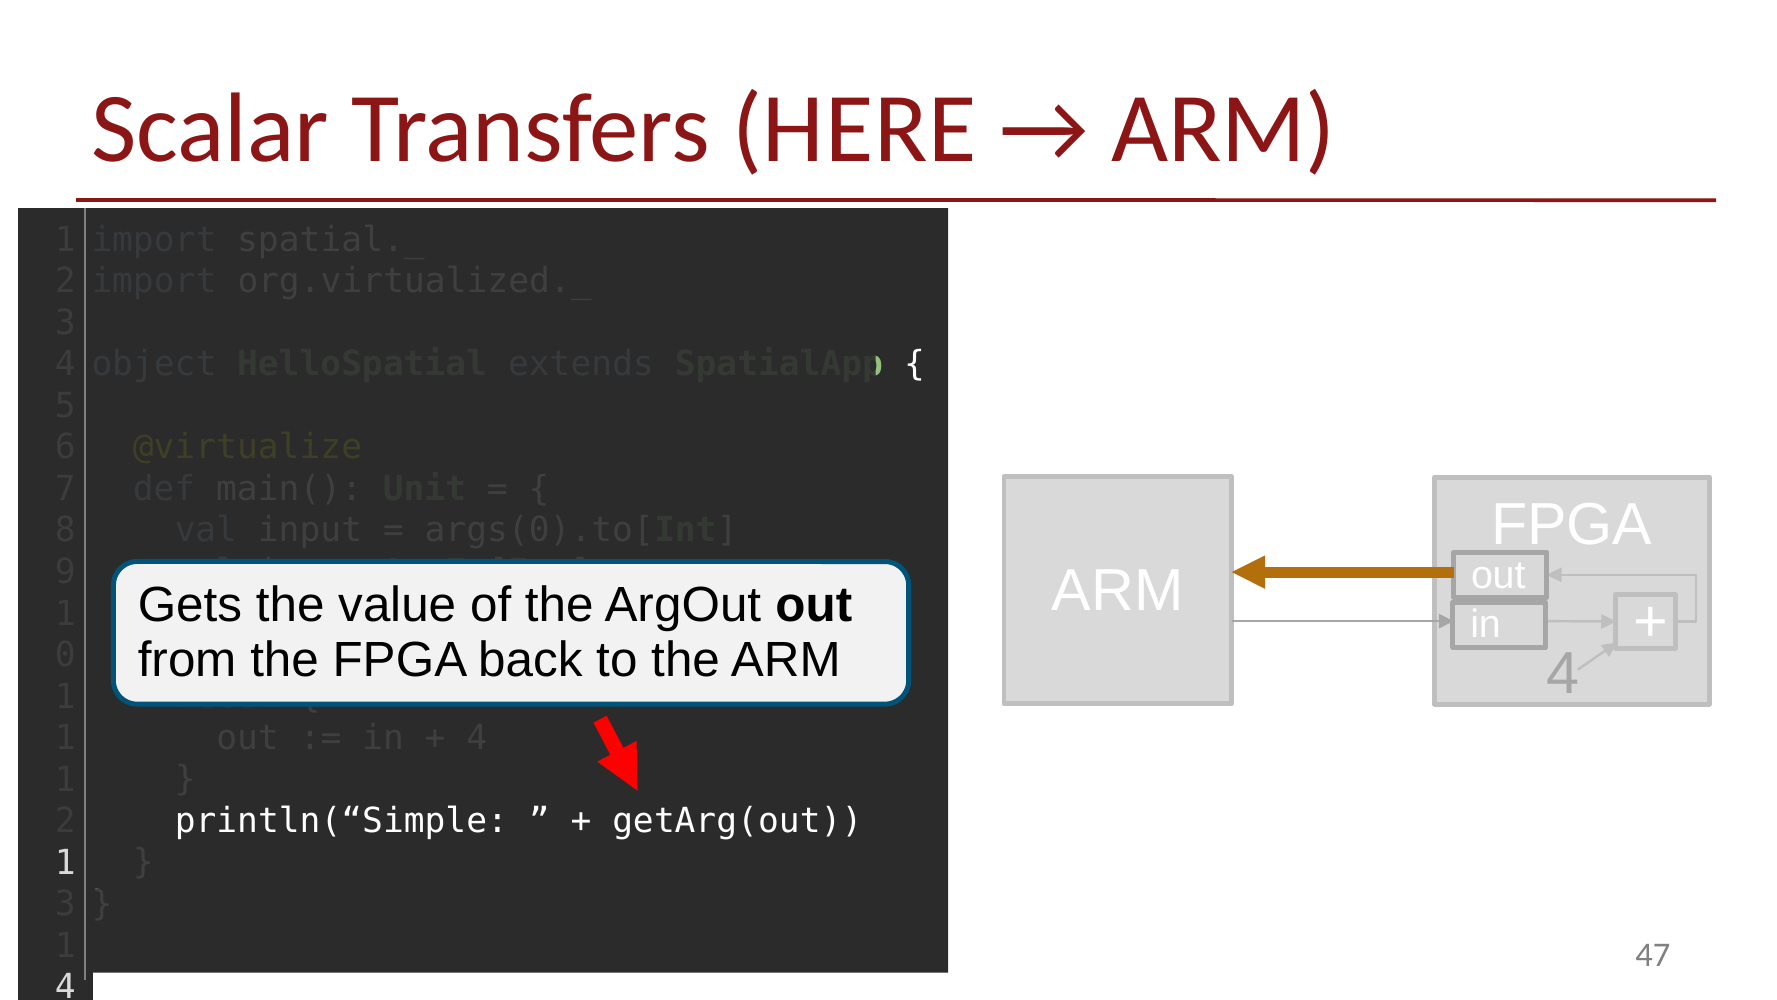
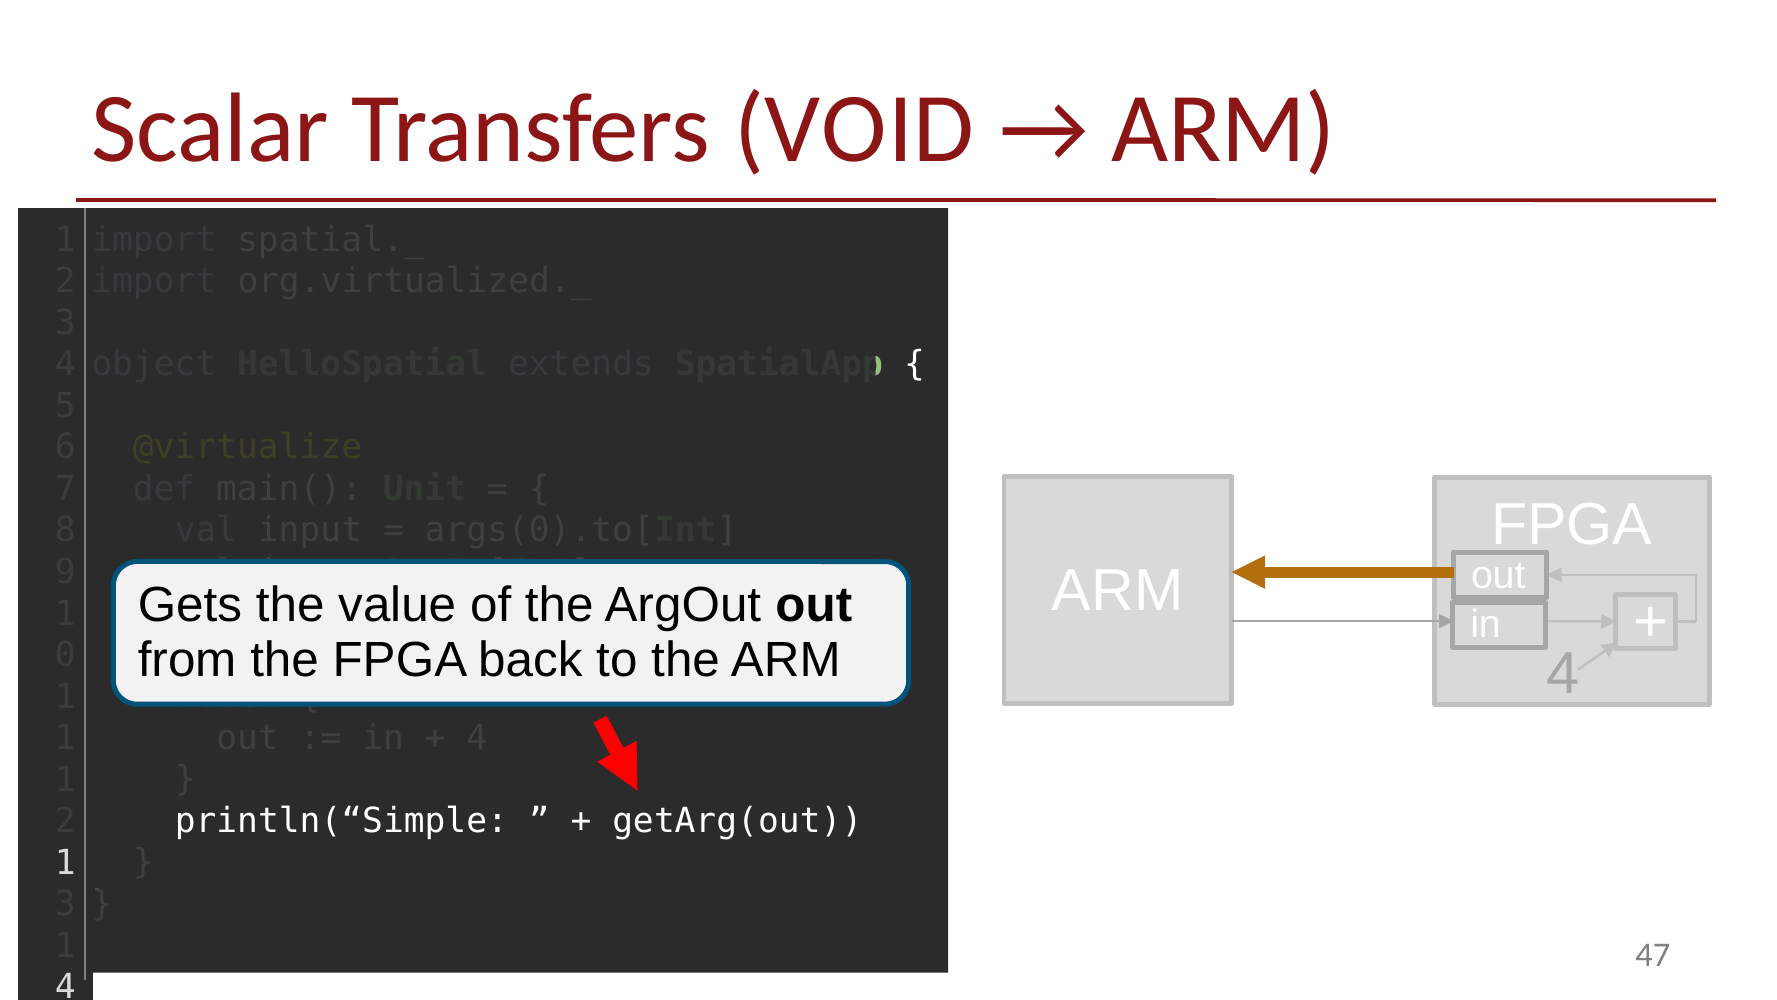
HERE: HERE -> VOID (854, 129)
